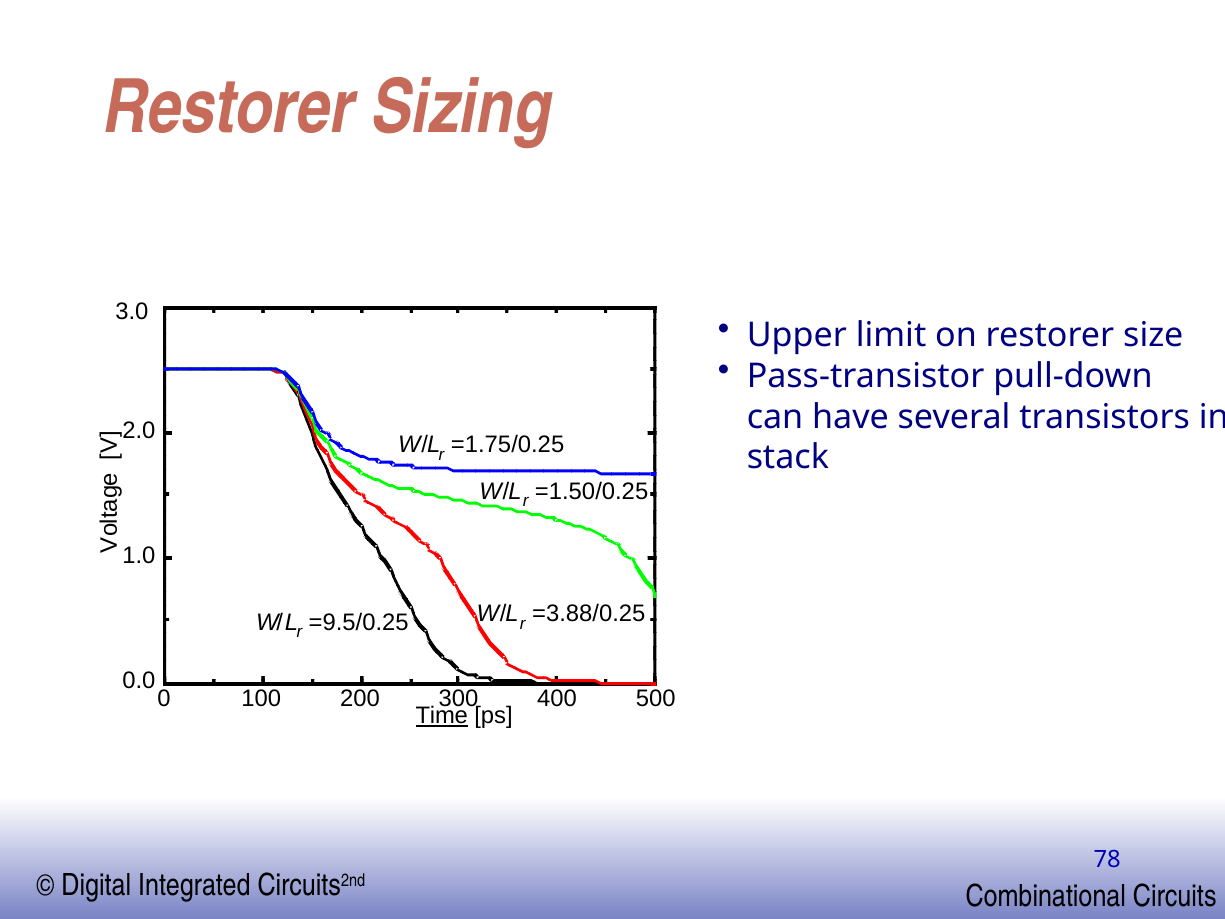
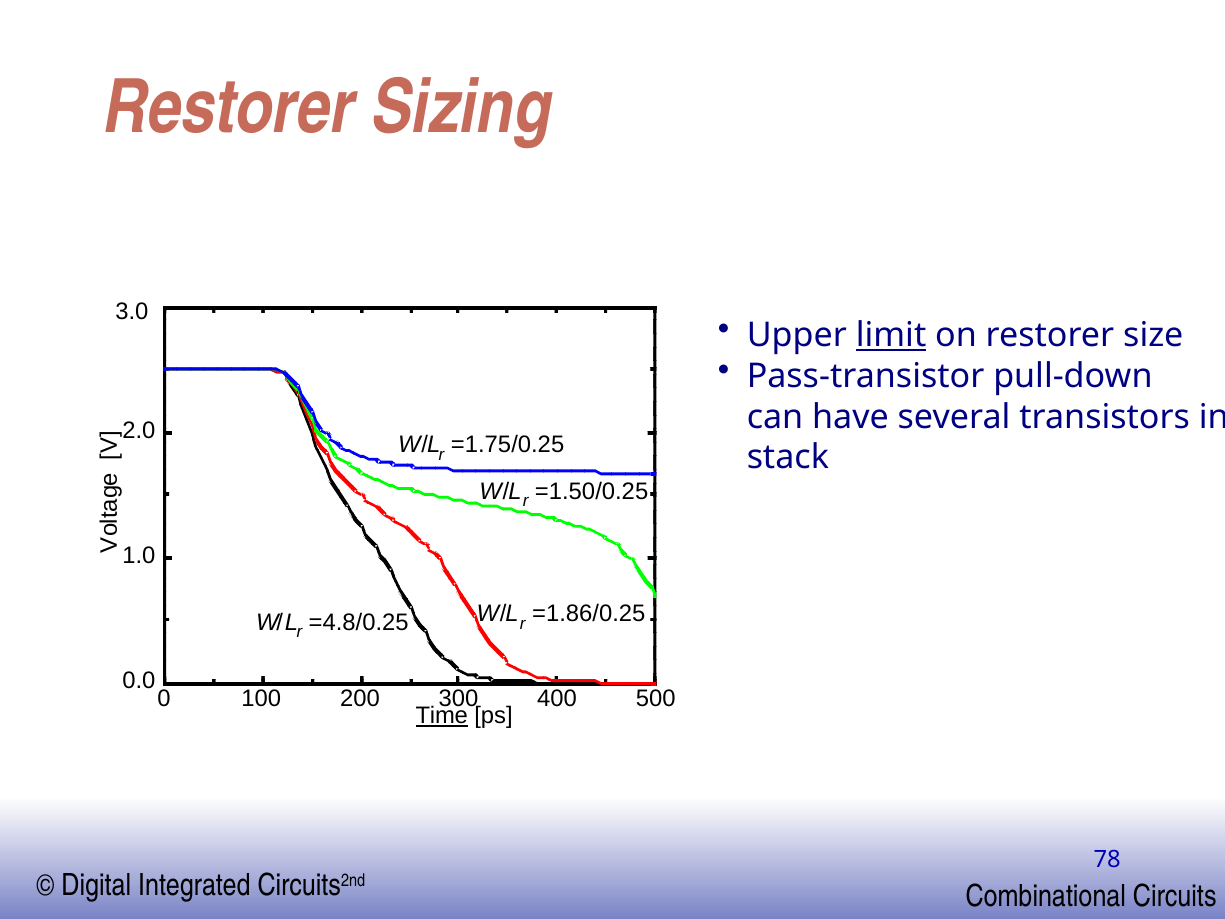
limit underline: none -> present (891, 335)
=9.5/0.25: =9.5/0.25 -> =4.8/0.25 (359, 622)
=3.88/0.25: =3.88/0.25 -> =1.86/0.25 (589, 614)
